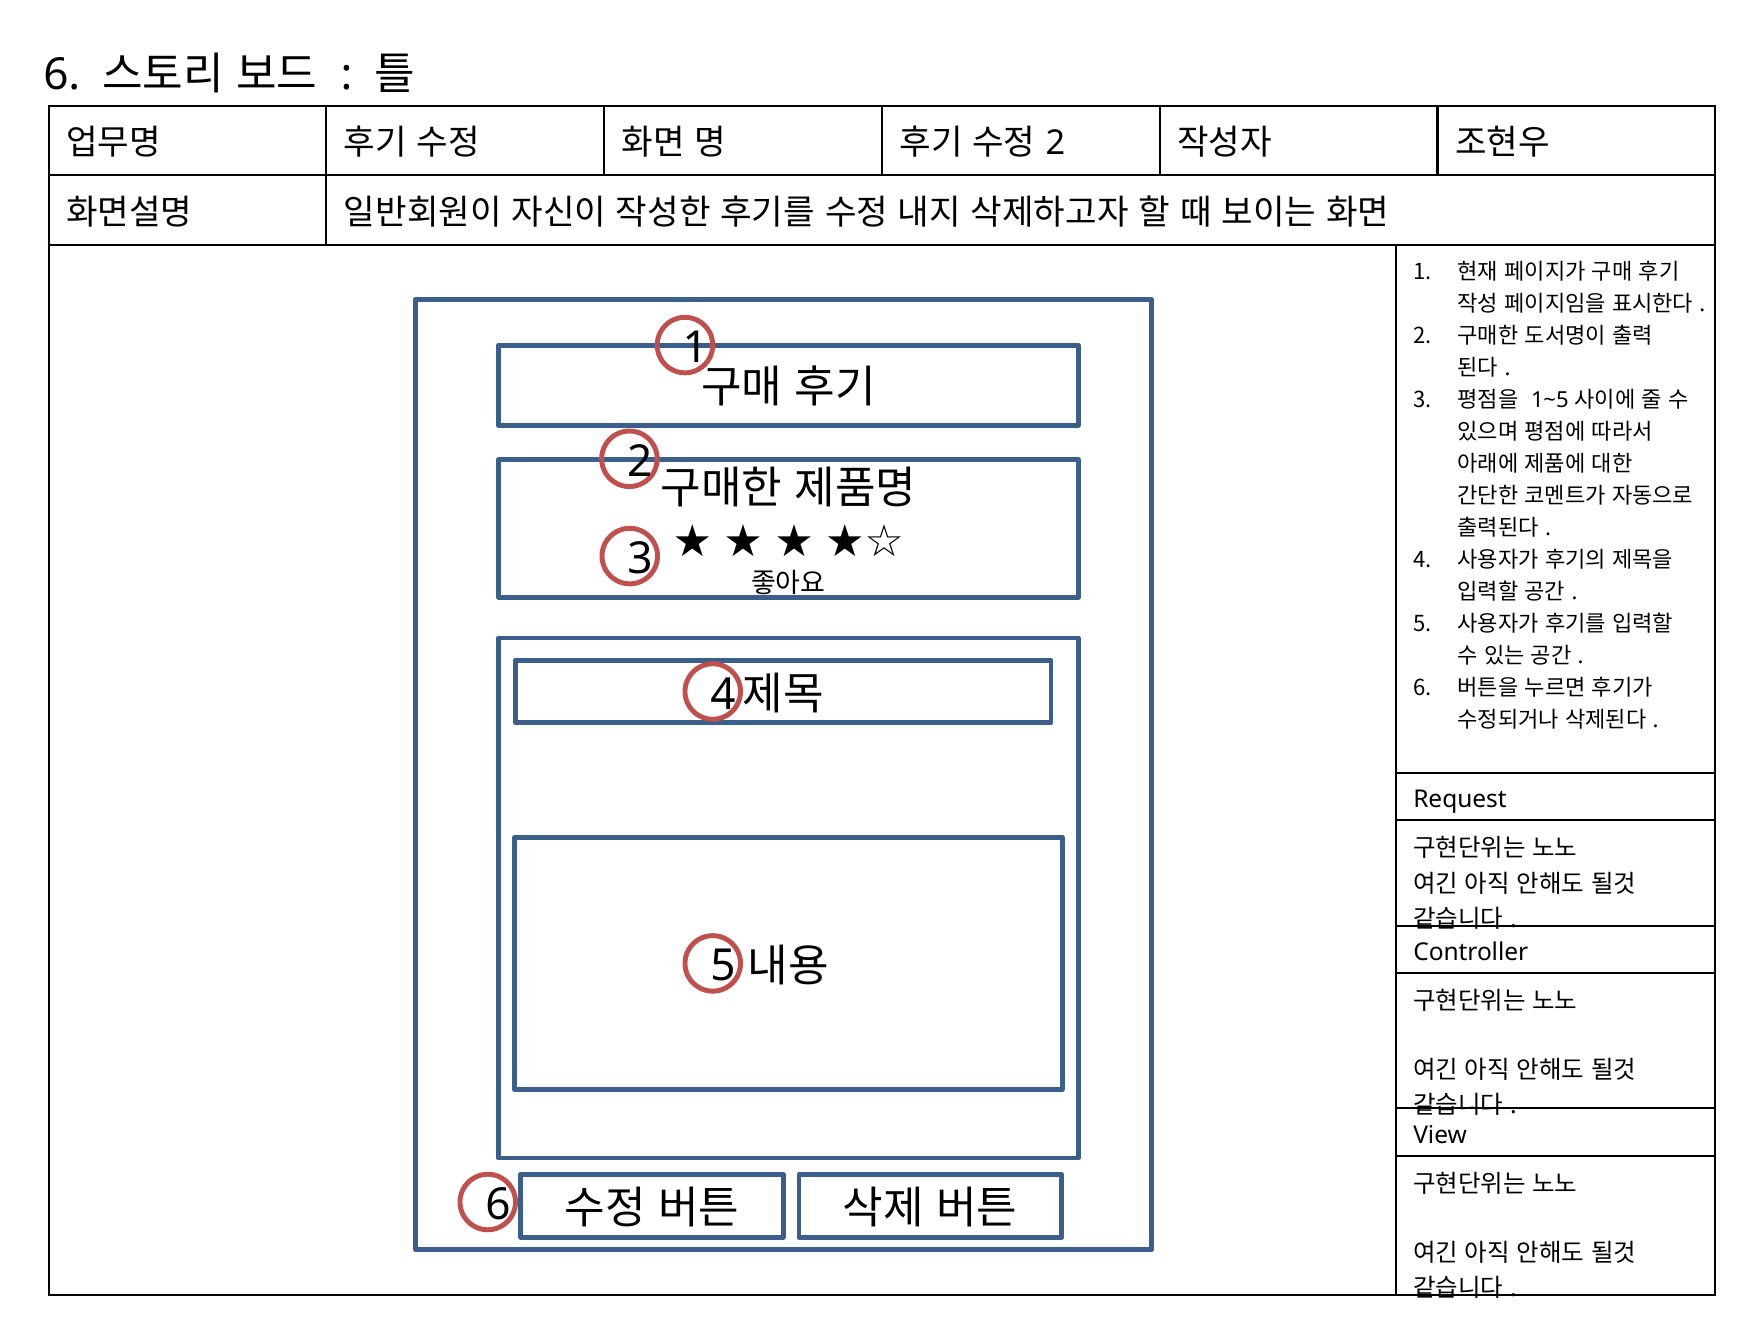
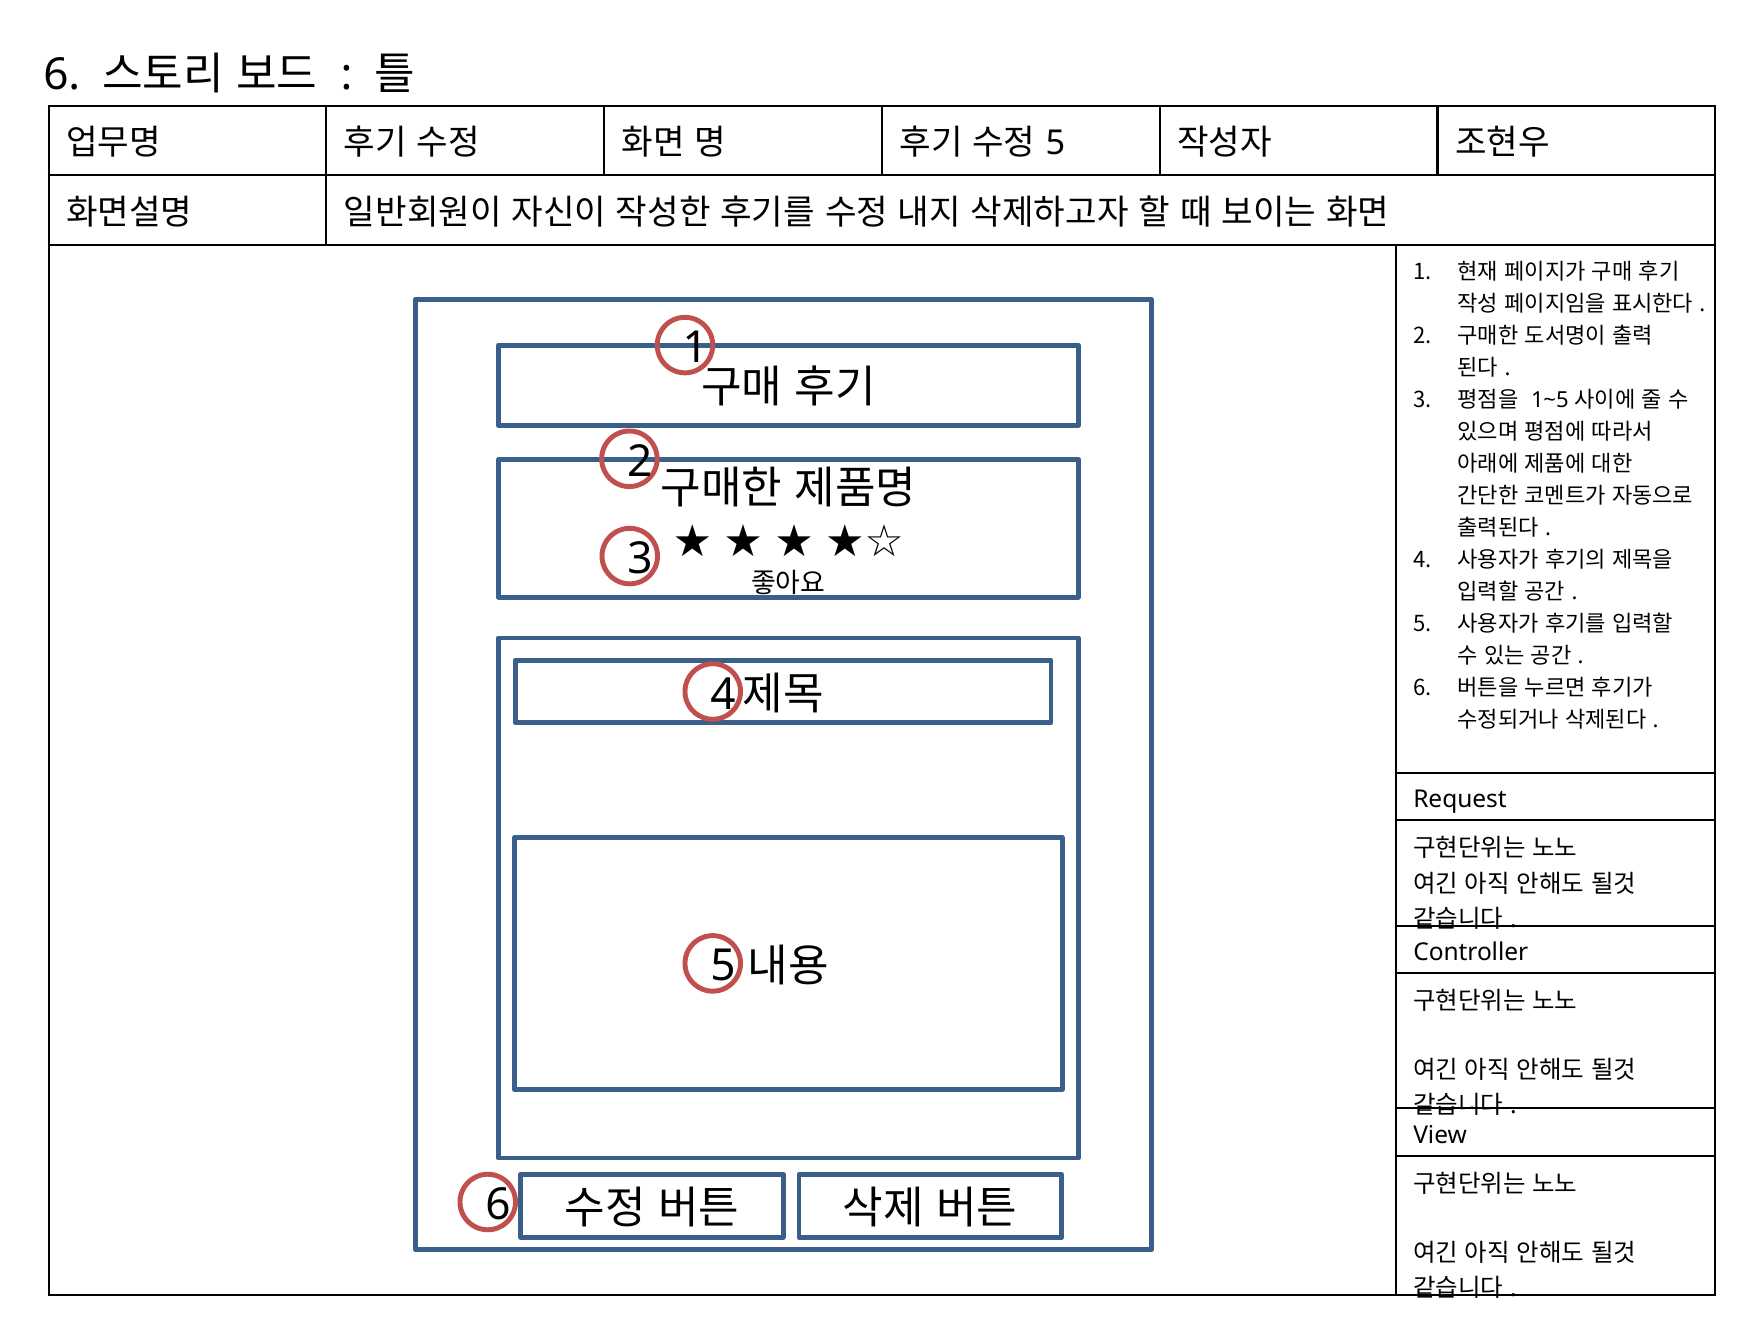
2: 2 -> 5 (1056, 143)
